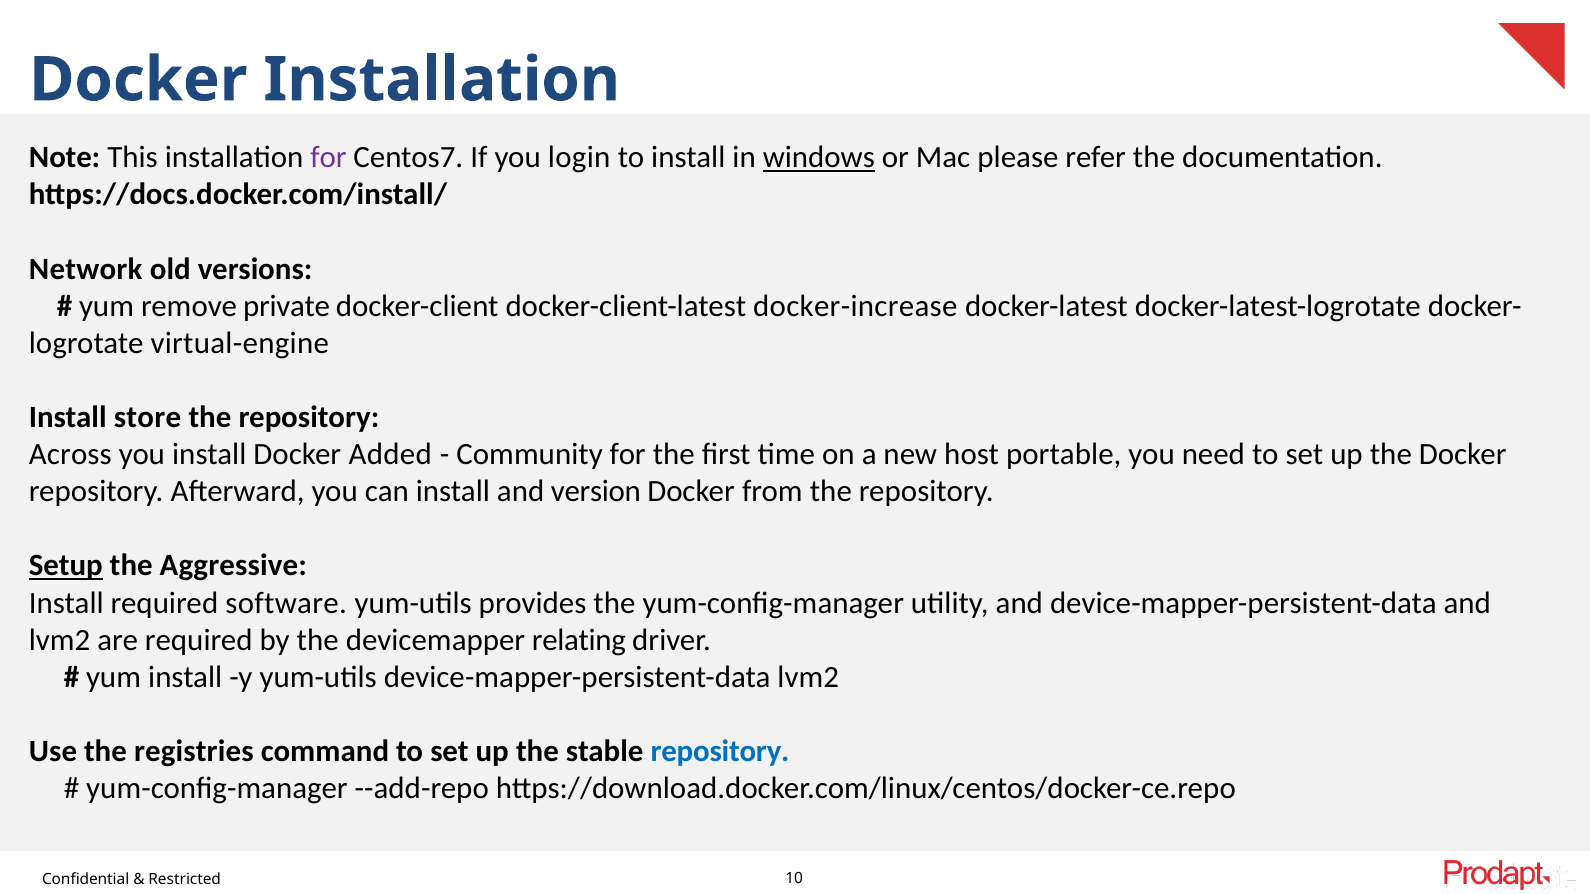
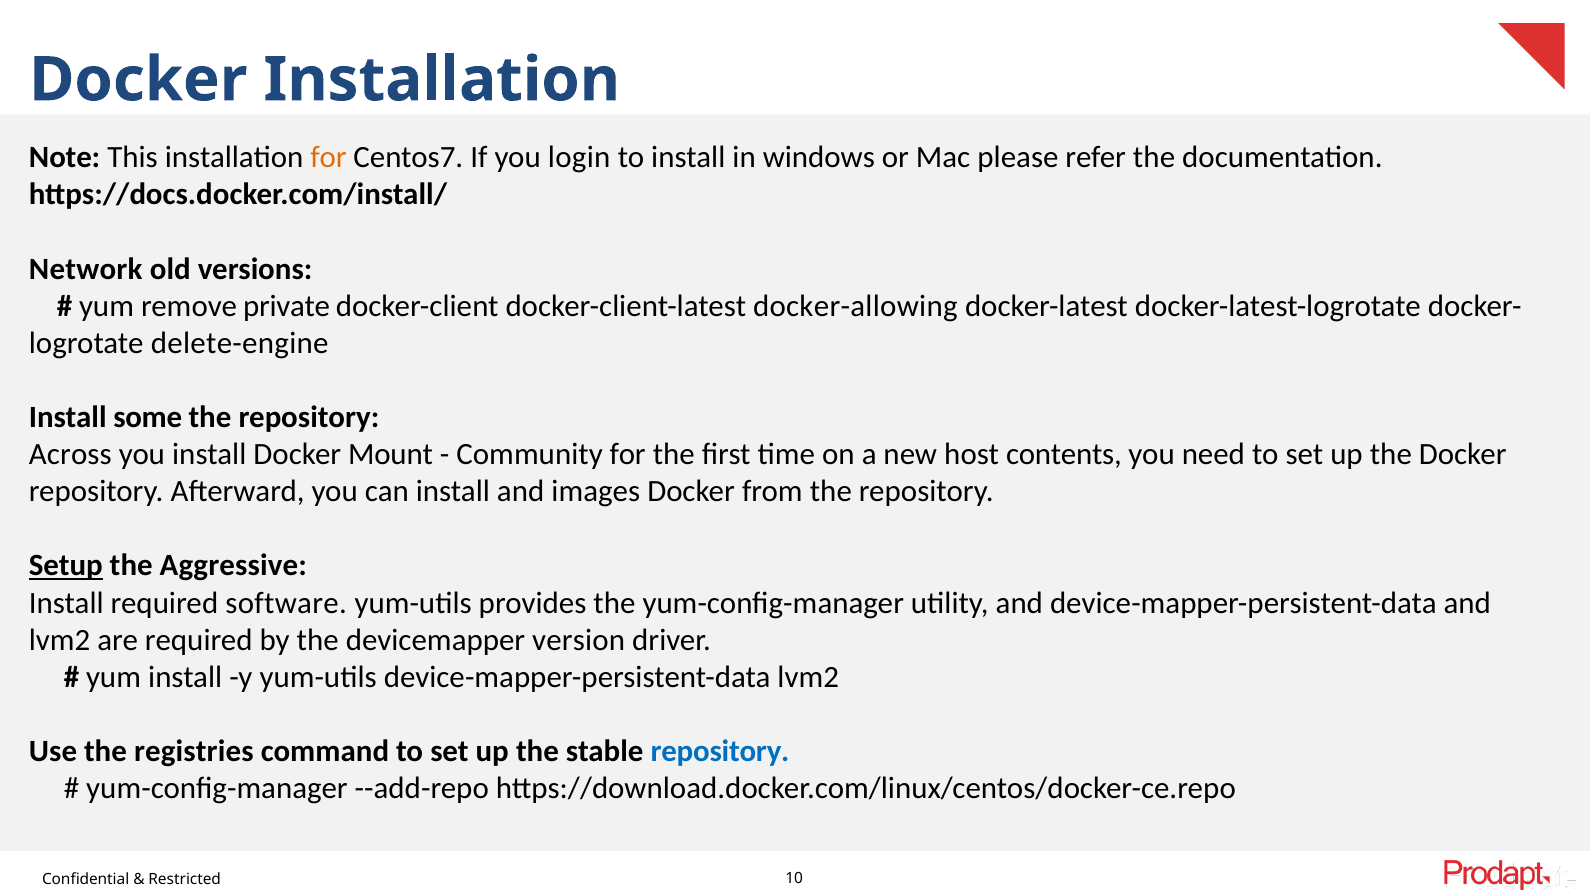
for colour: purple -> orange (328, 158)
windows underline: present -> none (819, 158)
docker-increase: docker-increase -> docker-allowing (855, 306)
virtual-engine: virtual-engine -> delete-engine (240, 343)
store: store -> some (148, 418)
Added: Added -> Mount (391, 455)
portable: portable -> contents (1064, 455)
version: version -> images (596, 492)
relating: relating -> version (579, 640)
